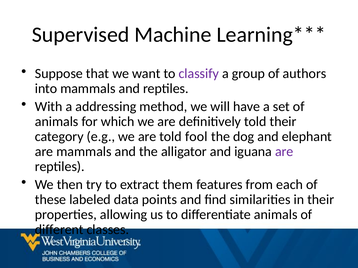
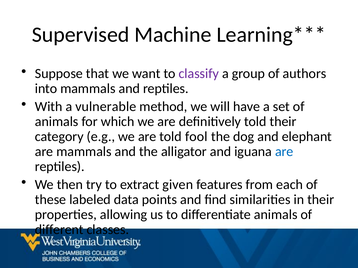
addressing: addressing -> vulnerable (106, 107)
are colour: purple -> blue (284, 152)
them: them -> given (178, 185)
